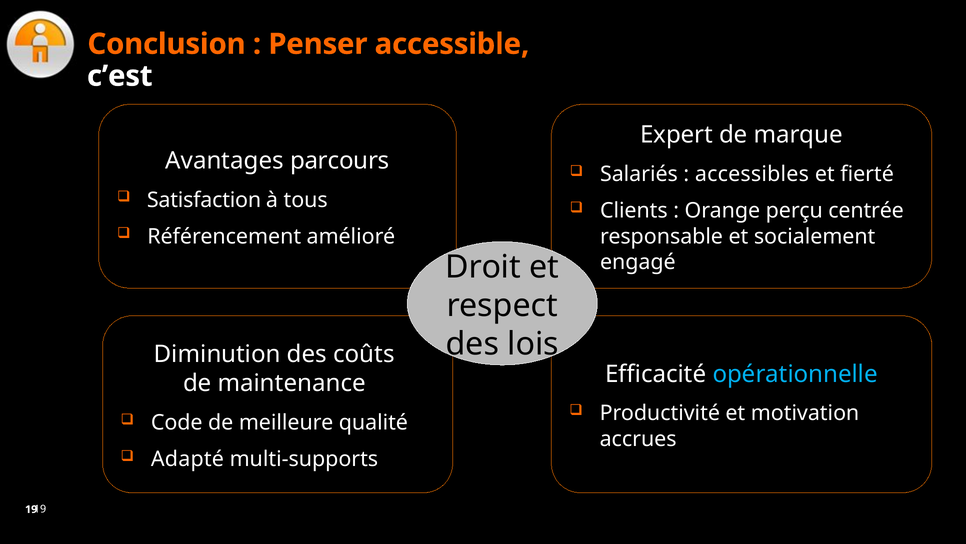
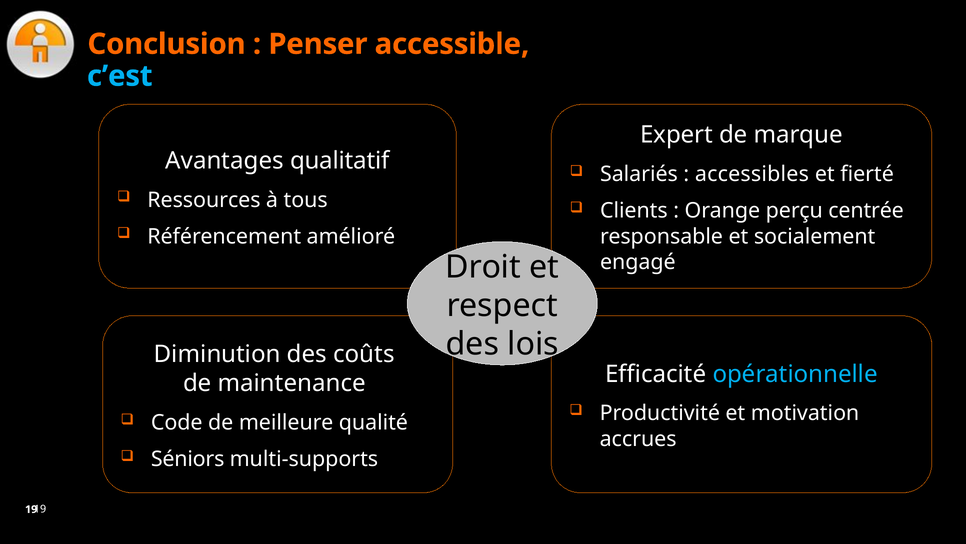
c’est colour: white -> light blue (120, 76)
parcours: parcours -> qualitatif (340, 161)
Satisfaction: Satisfaction -> Ressources (204, 200)
Adapté: Adapté -> Séniors (188, 459)
